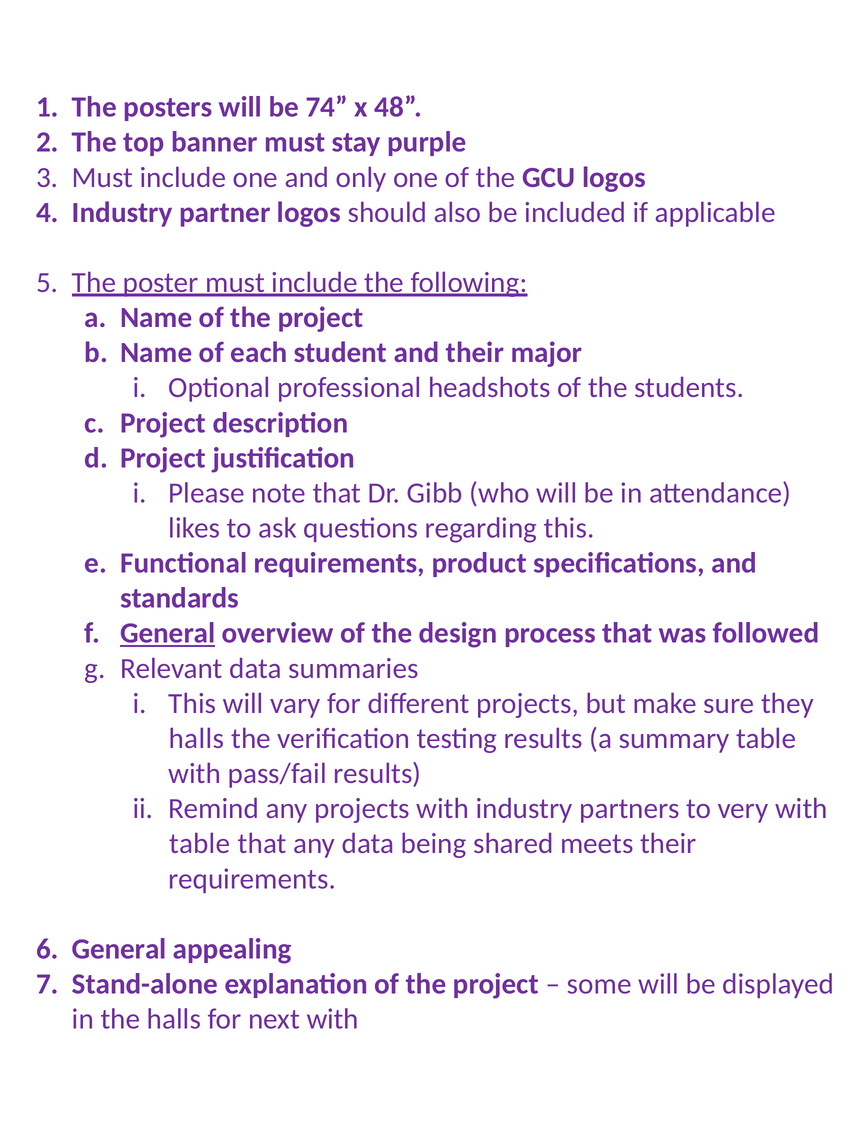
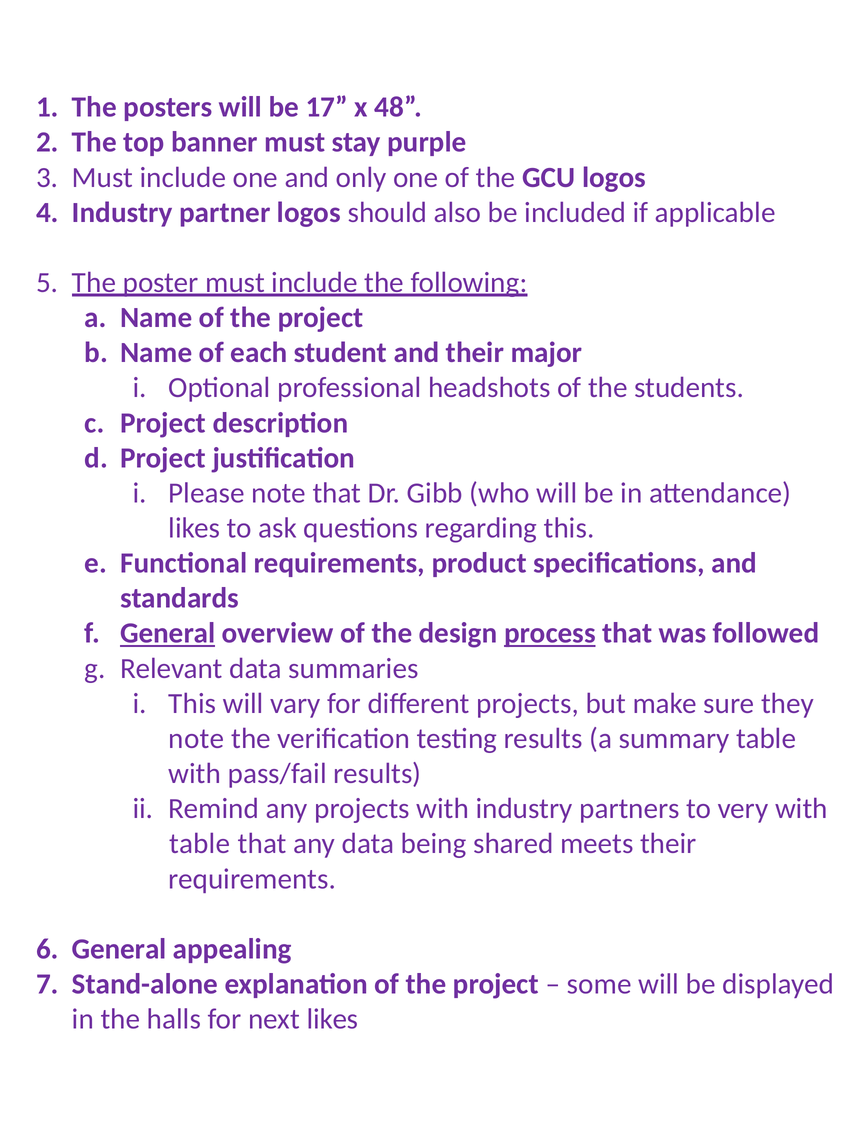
74: 74 -> 17 (327, 107)
process underline: none -> present (550, 633)
halls: halls -> note (196, 739)
next with: with -> likes (332, 1019)
